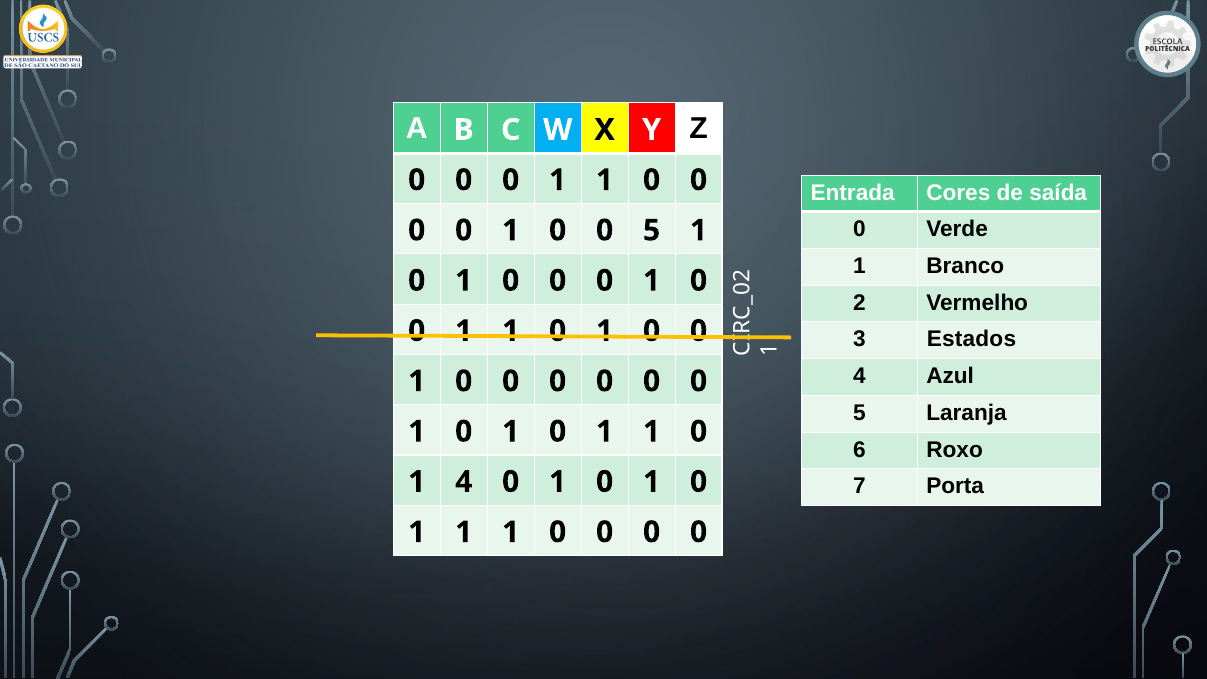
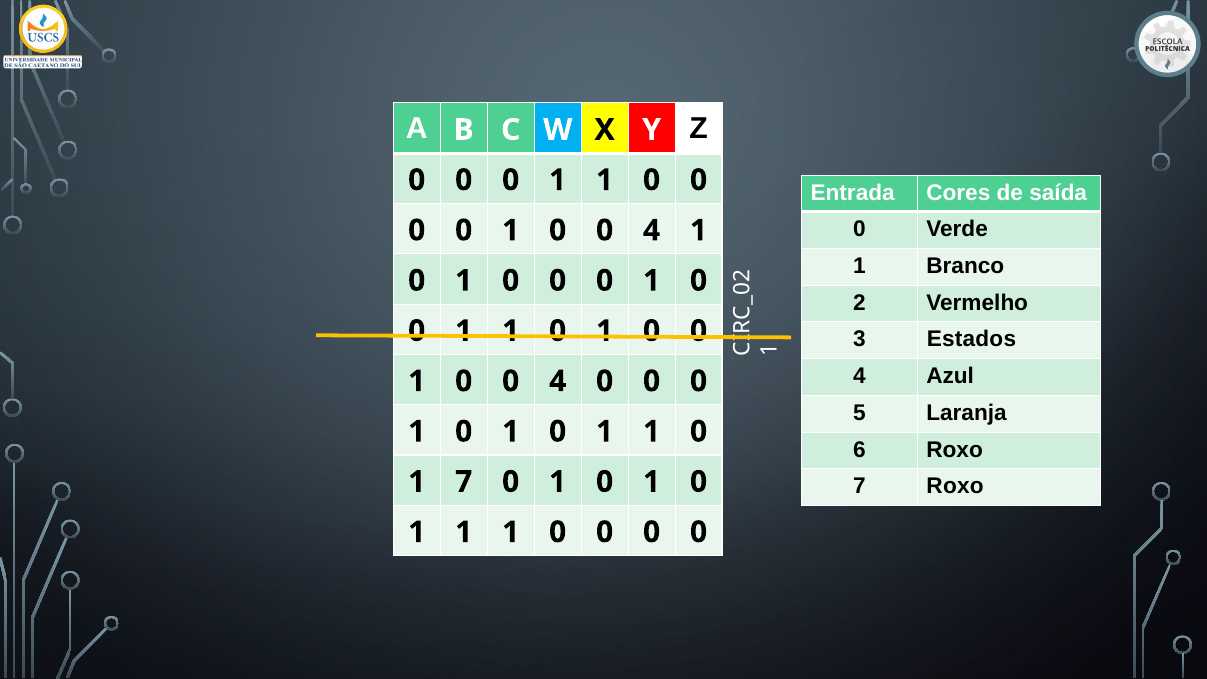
5: 5 -> 4 (652, 230)
0: 0 -> 4 (558, 381)
7 Porta: Porta -> Roxo (955, 486)
1 4: 4 -> 7 (464, 482)
